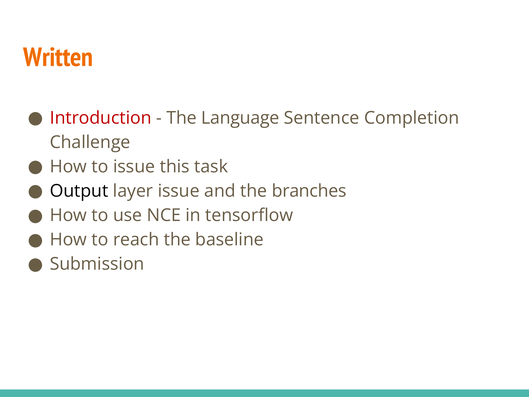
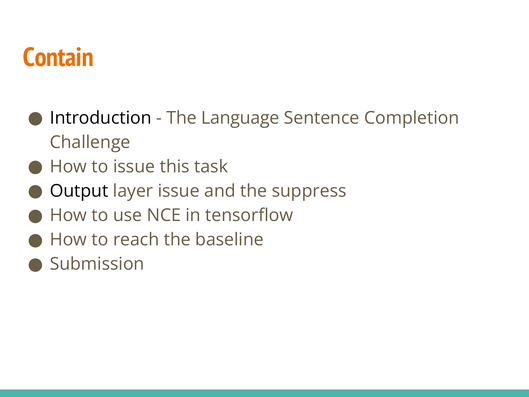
Written: Written -> Contain (58, 57)
Introduction colour: red -> black (101, 118)
branches: branches -> suppress (309, 191)
